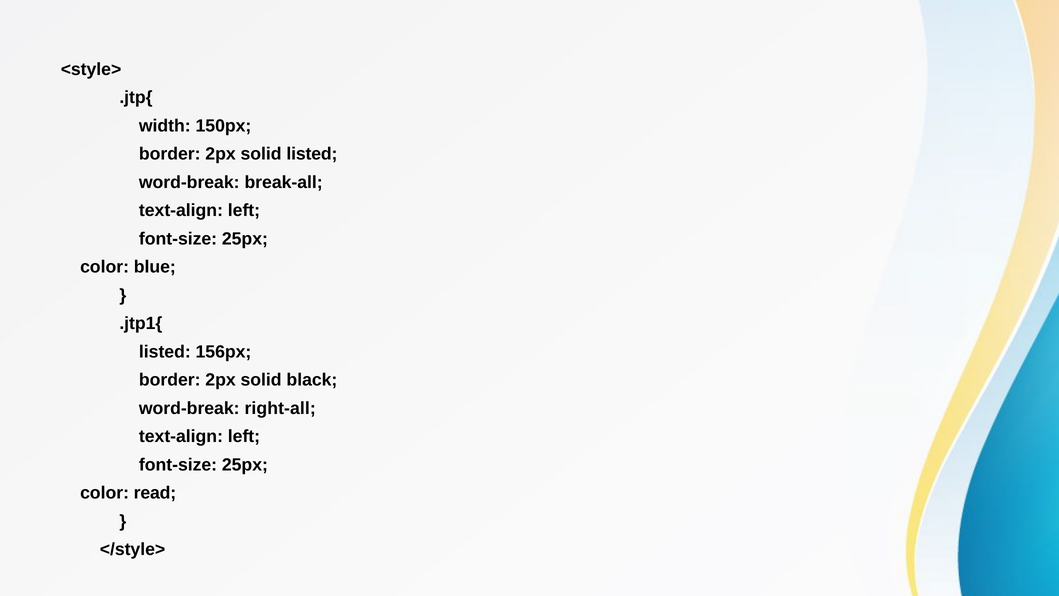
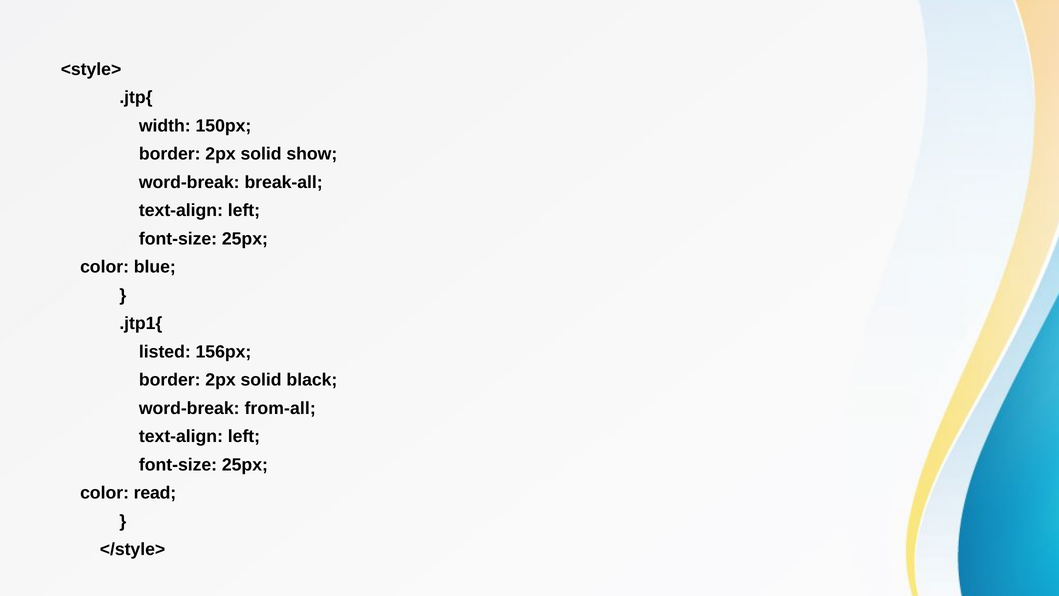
solid listed: listed -> show (312, 154)
right-all: right-all -> from-all (280, 408)
